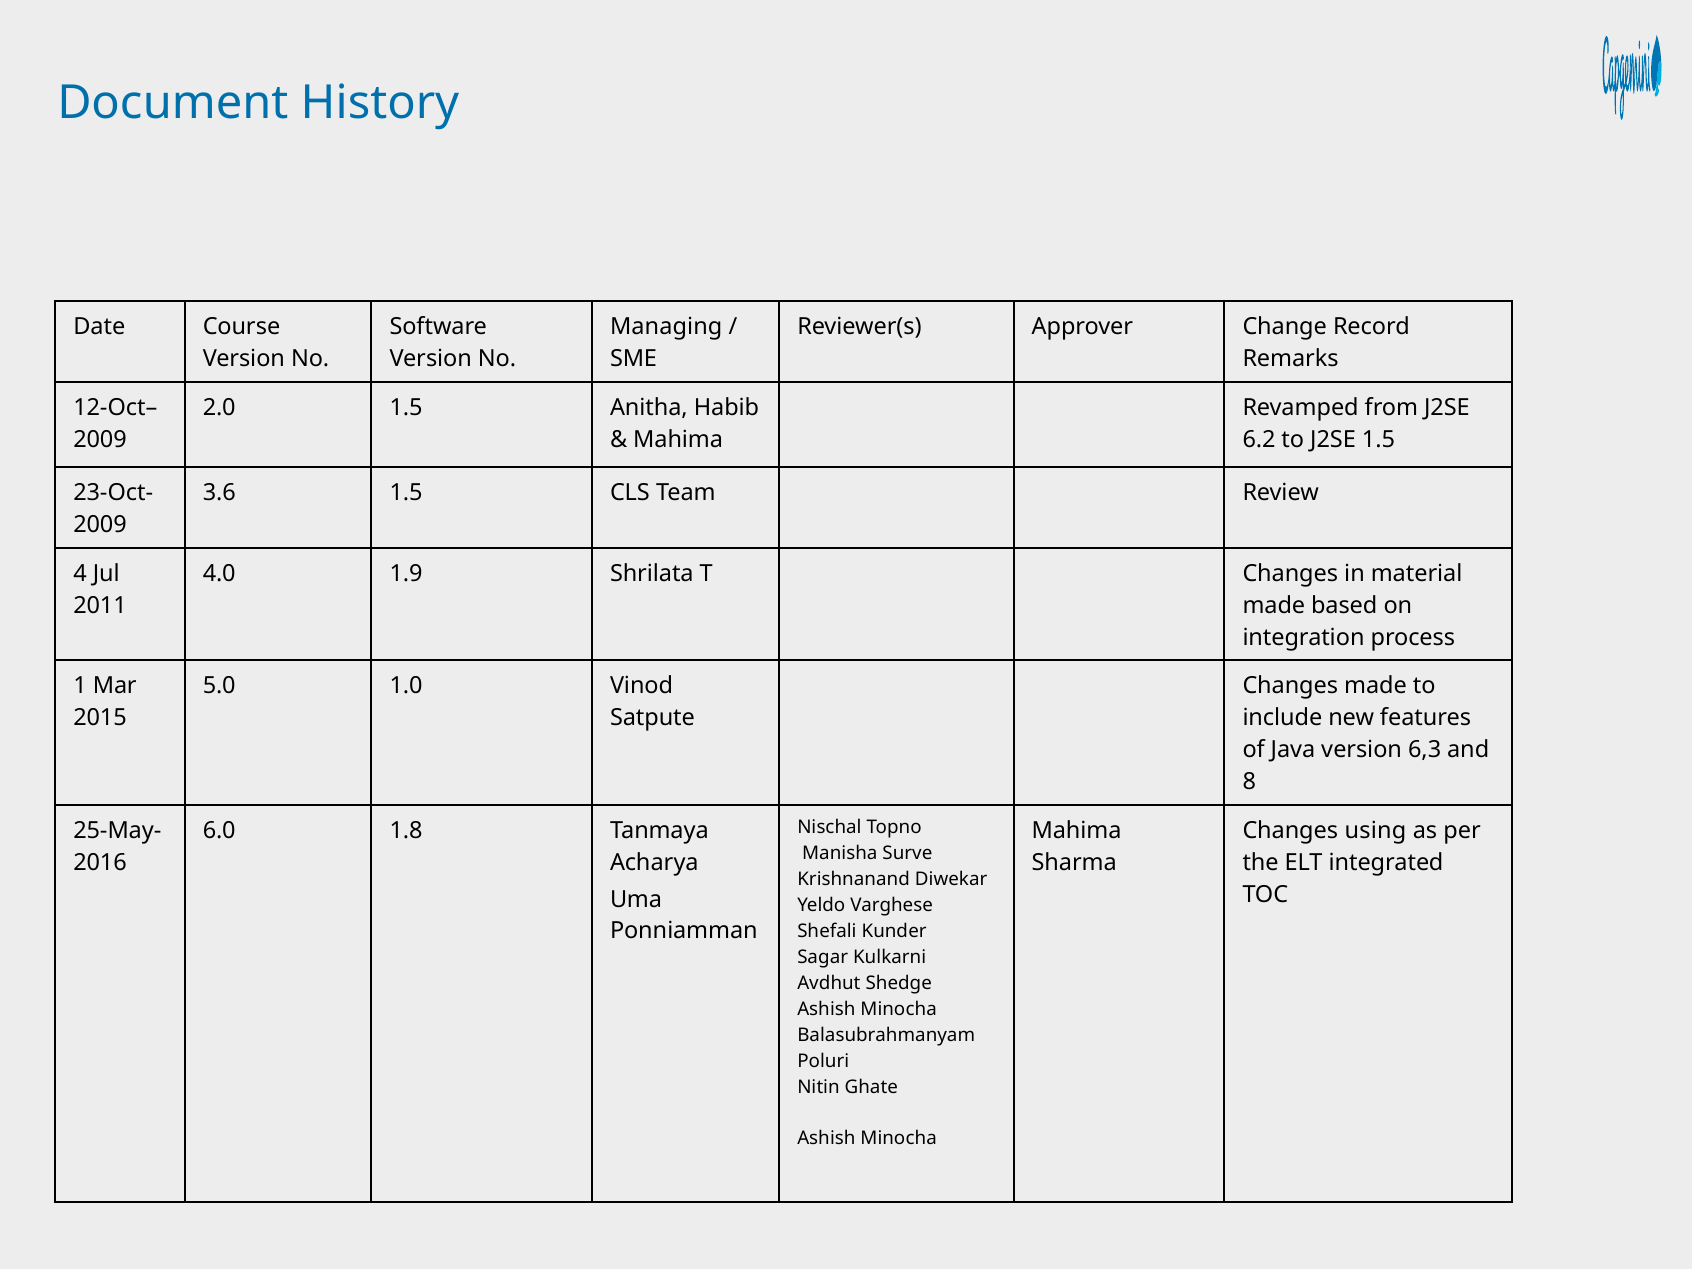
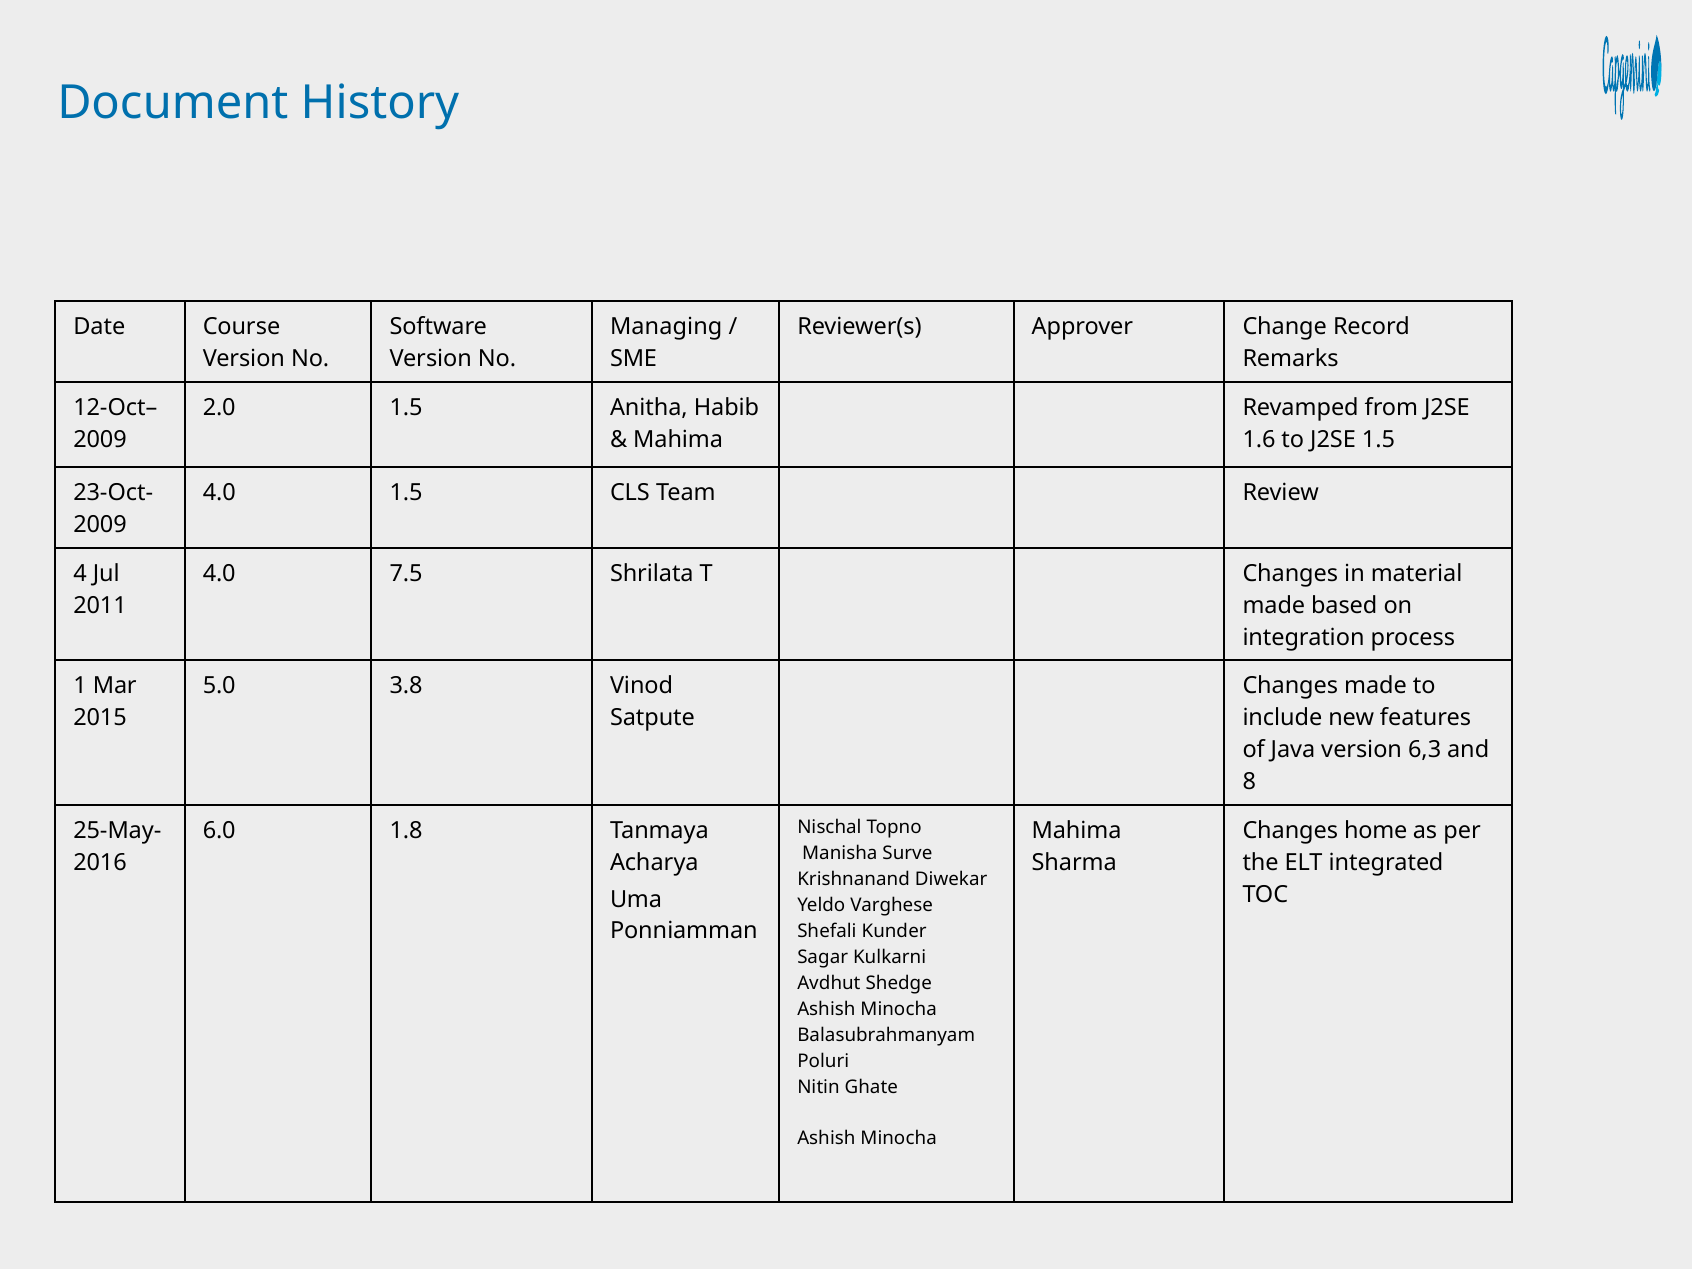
6.2: 6.2 -> 1.6 (1259, 440)
3.6: 3.6 -> 4.0 (219, 493)
1.9: 1.9 -> 7.5 (406, 573)
1.0: 1.0 -> 3.8 (406, 686)
using: using -> home (1376, 831)
